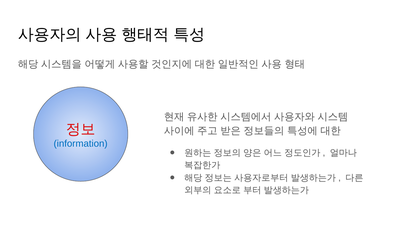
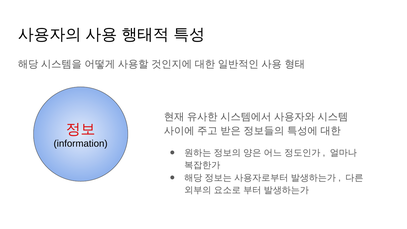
information colour: blue -> black (81, 144)
